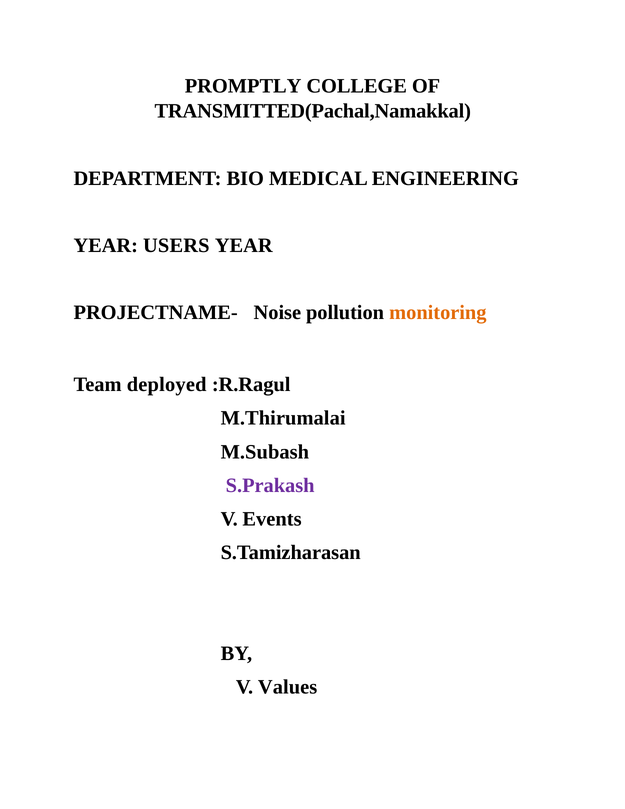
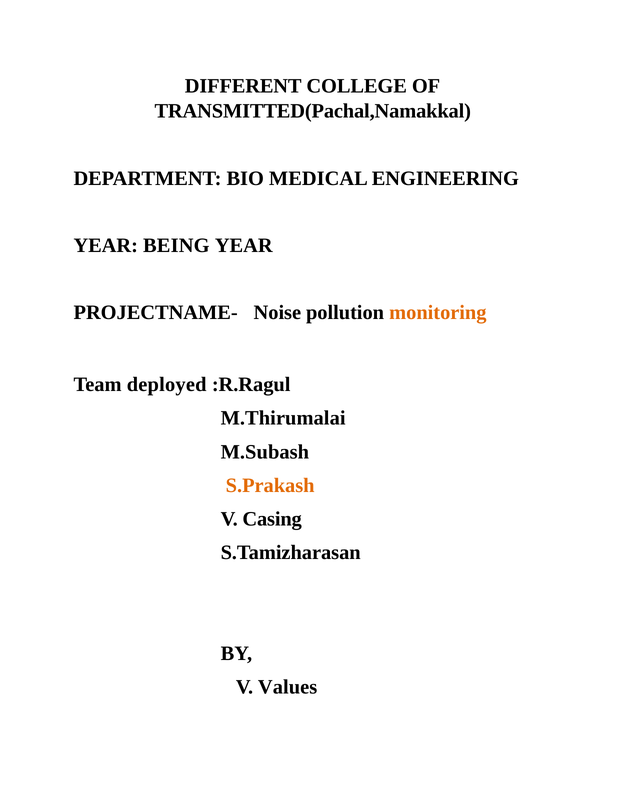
PROMPTLY: PROMPTLY -> DIFFERENT (243, 86)
USERS: USERS -> BEING (176, 245)
S.Prakash colour: purple -> orange (270, 485)
Events: Events -> Casing (272, 519)
